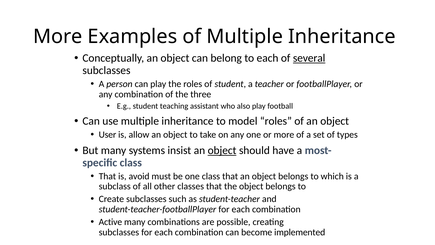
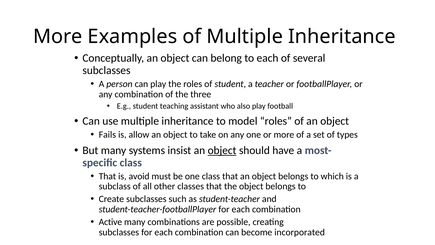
several underline: present -> none (309, 58)
User: User -> Fails (107, 134)
implemented: implemented -> incorporated (300, 232)
